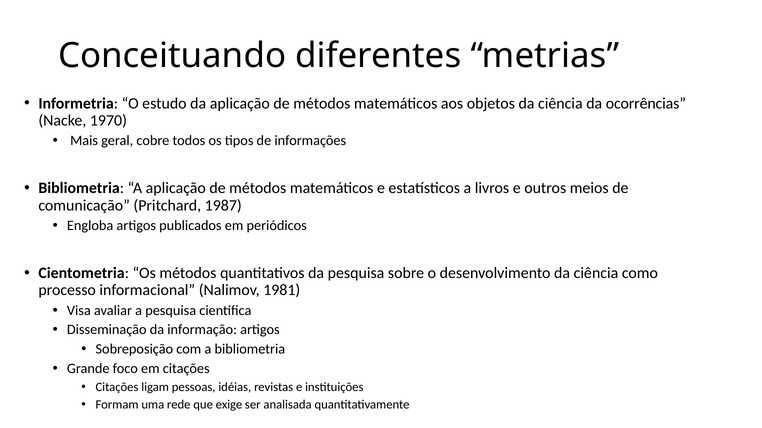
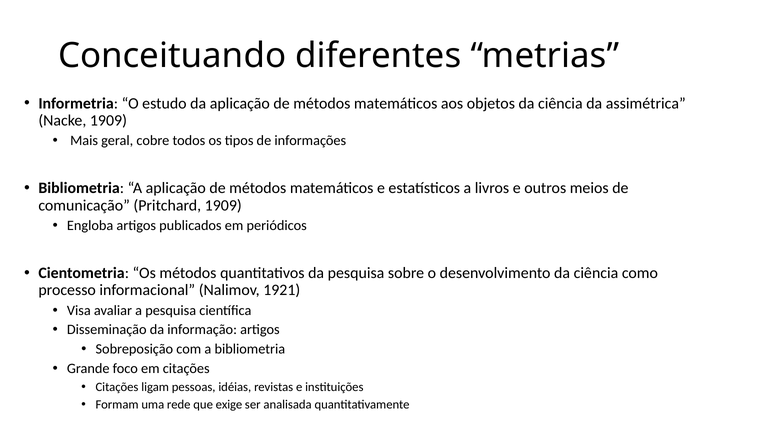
ocorrências: ocorrências -> assimétrica (646, 103)
Nacke 1970: 1970 -> 1909 (108, 121)
Pritchard 1987: 1987 -> 1909 (223, 206)
1981: 1981 -> 1921 (282, 291)
